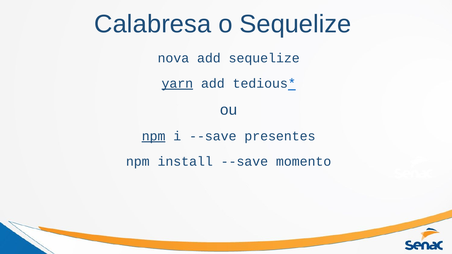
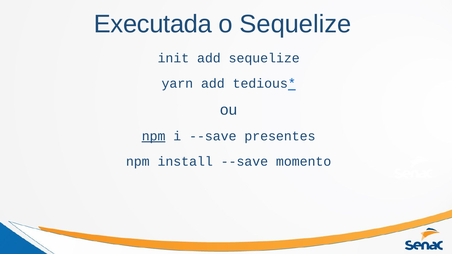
Calabresa: Calabresa -> Executada (153, 24)
nova: nova -> init (173, 58)
yarn underline: present -> none (177, 84)
